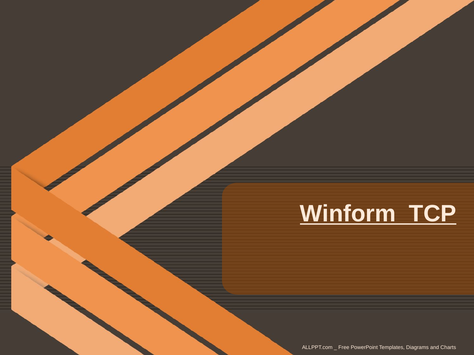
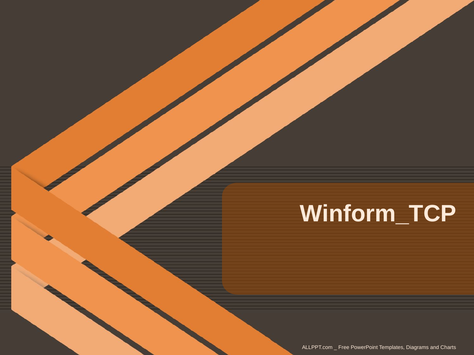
Winform_TCP underline: present -> none (378, 214)
